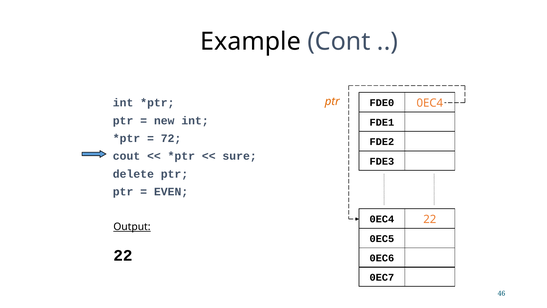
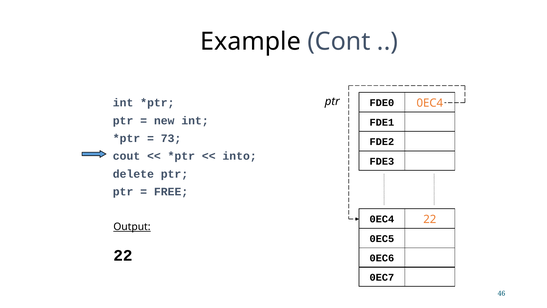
ptr colour: orange -> black (332, 101)
72: 72 -> 73 (171, 138)
sure: sure -> into (240, 156)
EVEN: EVEN -> FREE (171, 192)
